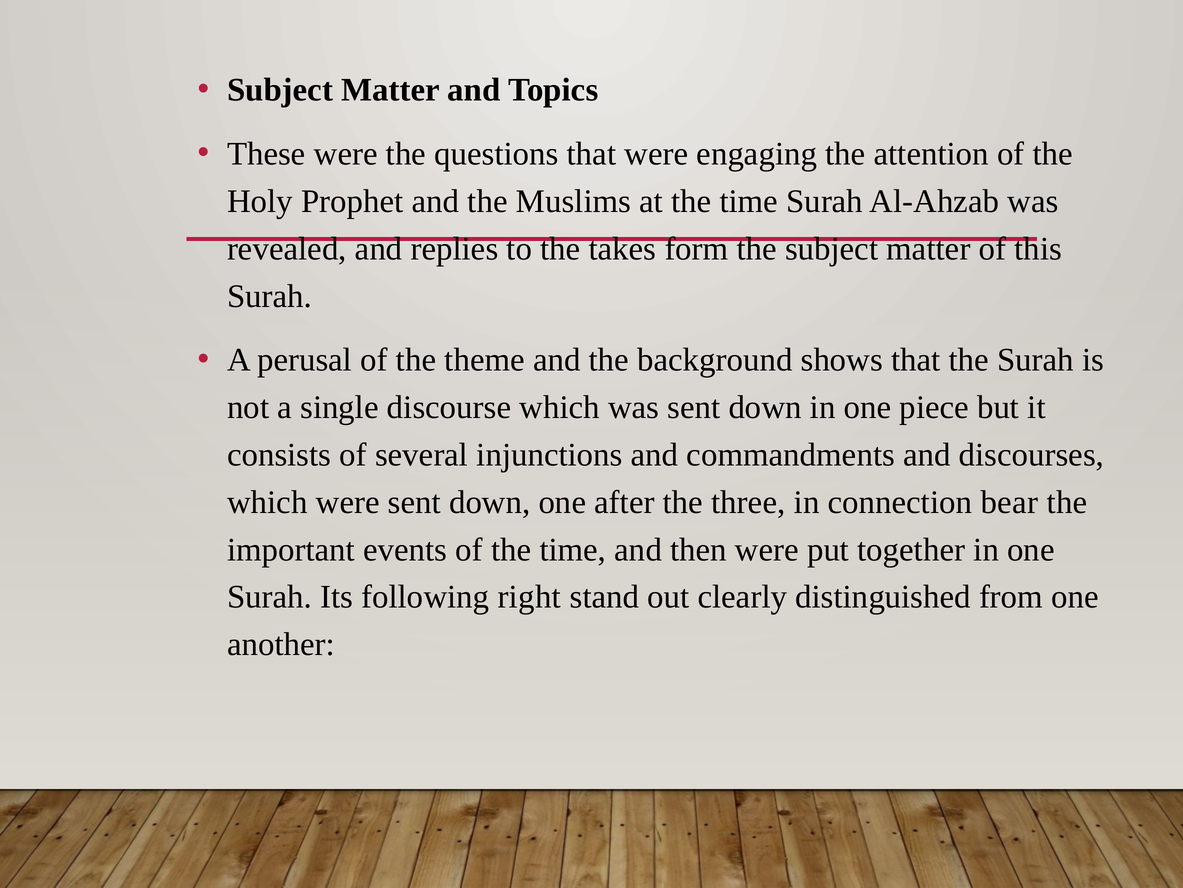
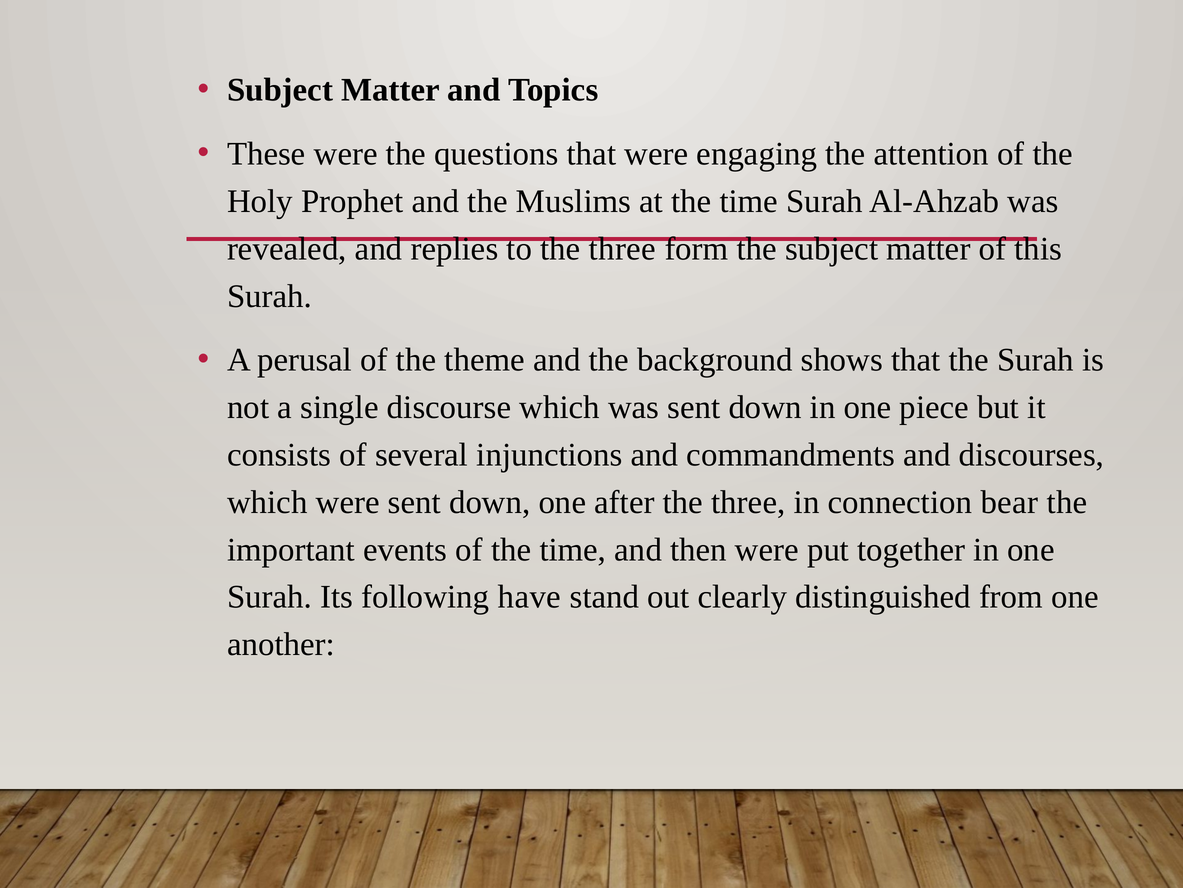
to the takes: takes -> three (622, 249)
right: right -> have (529, 597)
